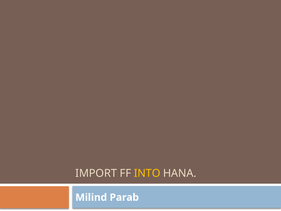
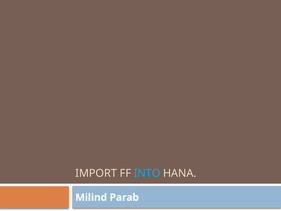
INTO colour: yellow -> light blue (147, 173)
